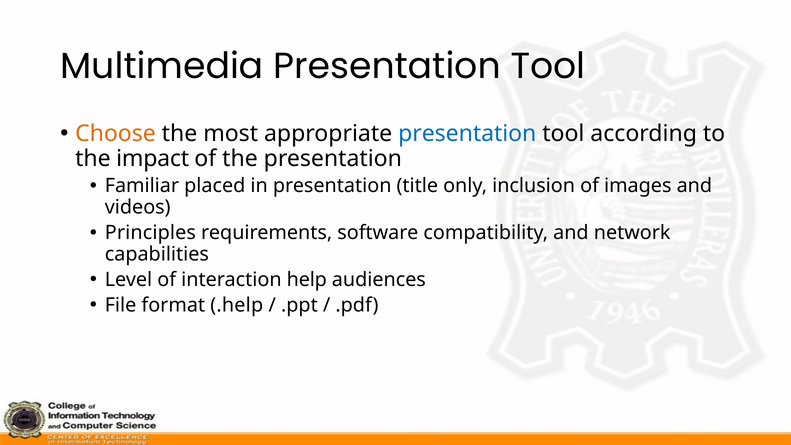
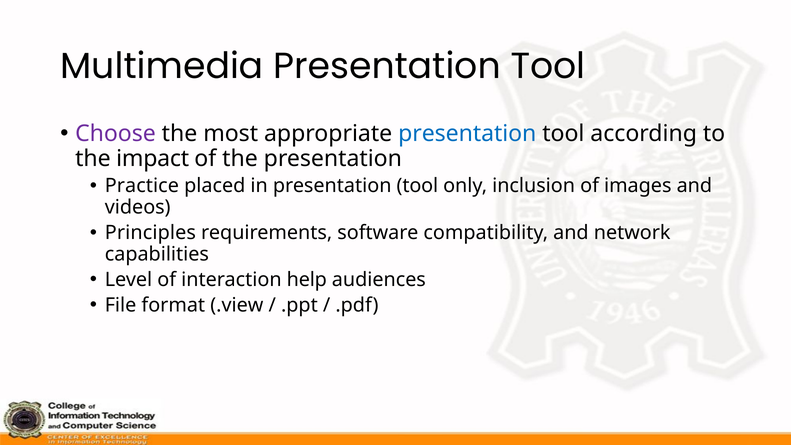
Choose colour: orange -> purple (115, 134)
Familiar: Familiar -> Practice (142, 186)
in presentation title: title -> tool (417, 186)
.help: .help -> .view (237, 305)
